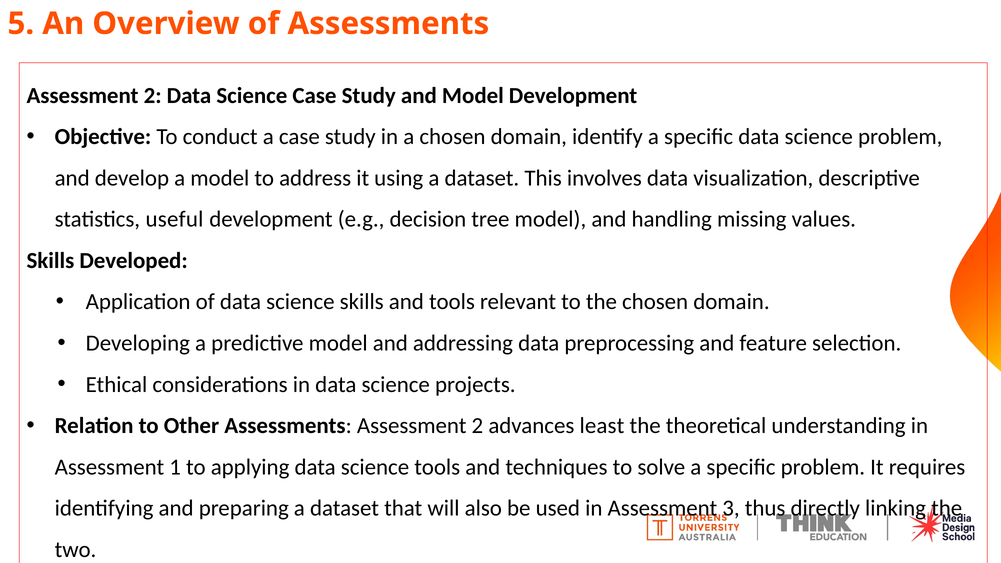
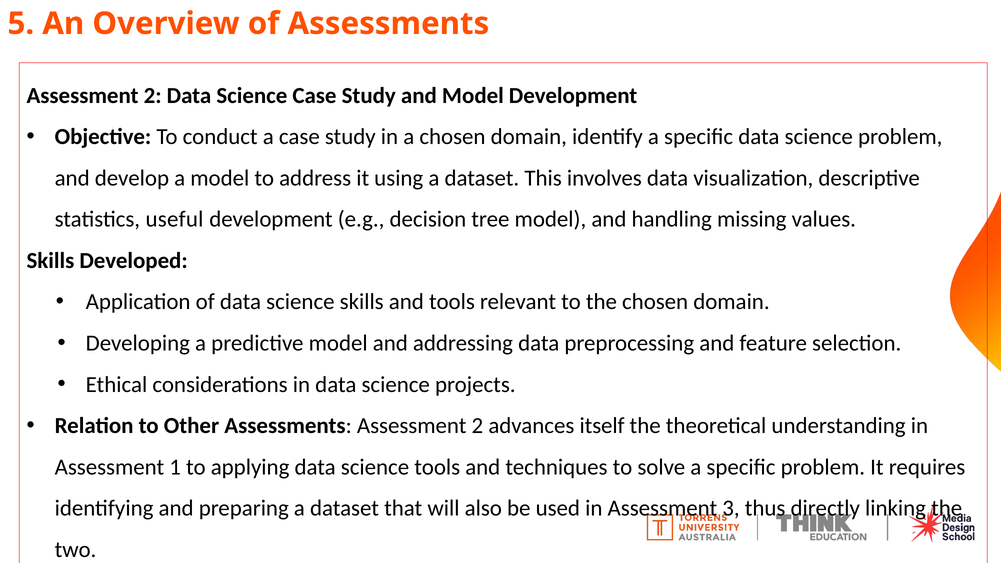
least: least -> itself (602, 426)
